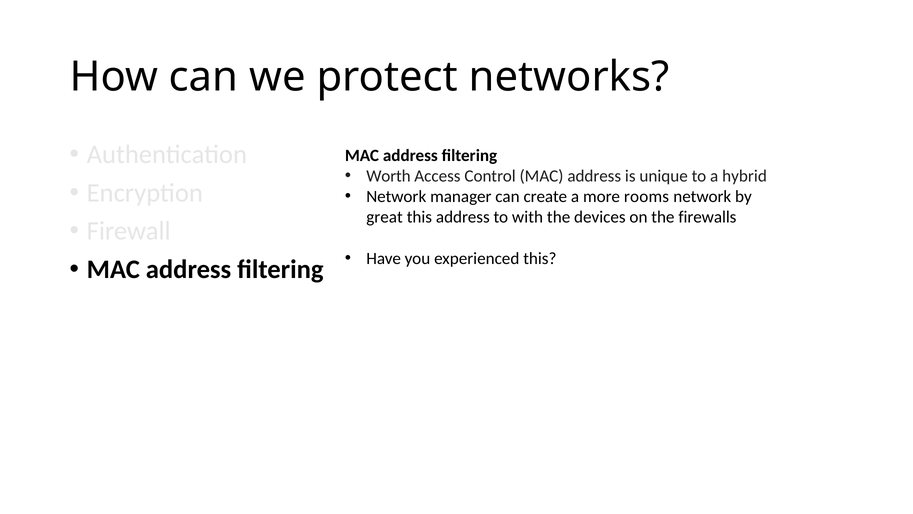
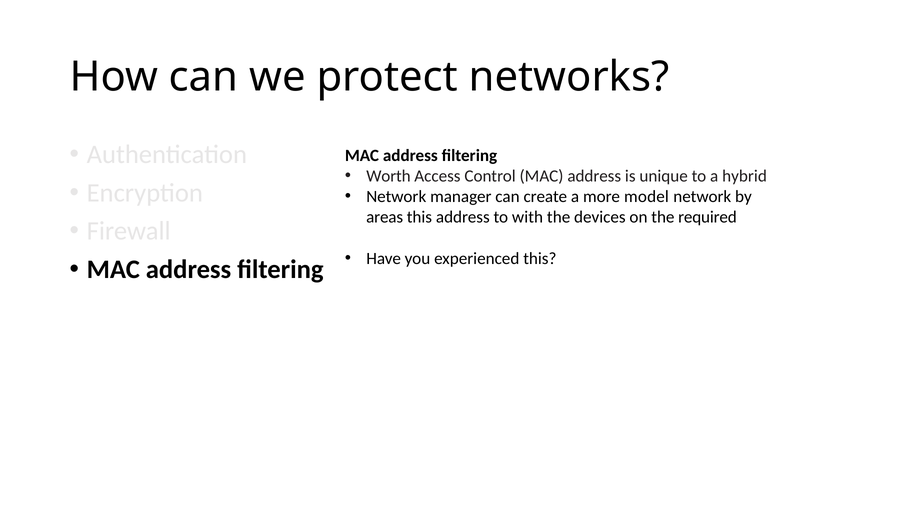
rooms: rooms -> model (647, 197)
great: great -> areas (385, 217)
firewalls: firewalls -> required (707, 217)
